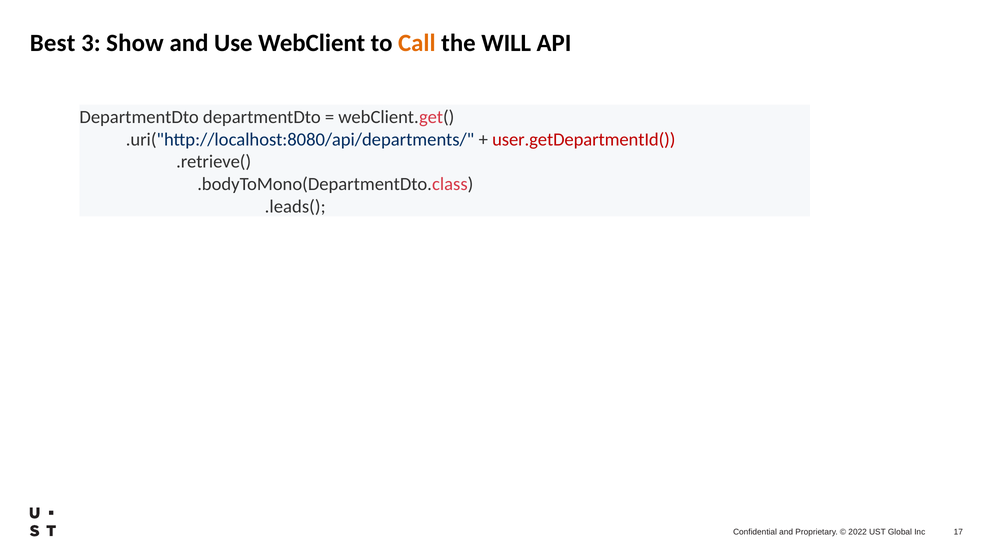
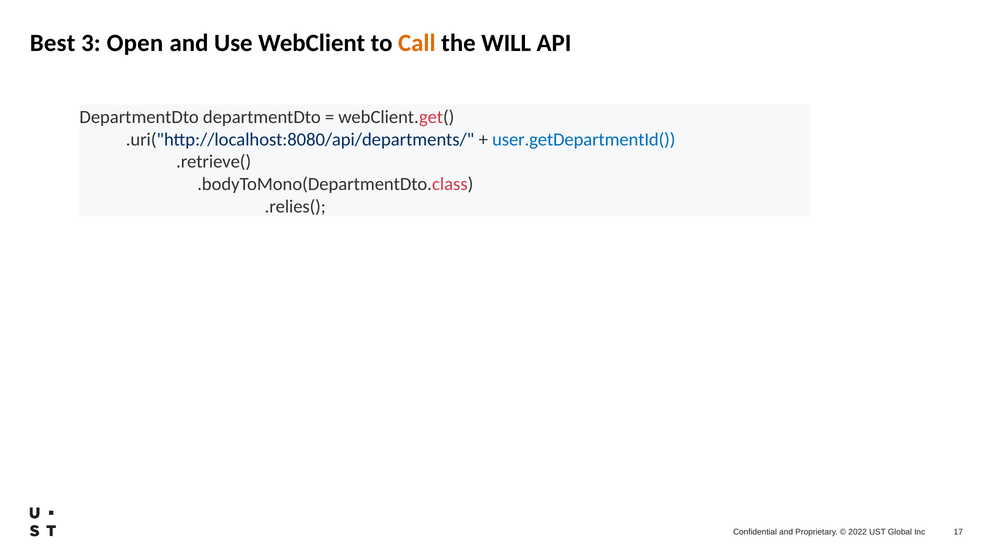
Show: Show -> Open (135, 43)
user.getDepartmentId( colour: red -> blue (584, 140)
.leads(: .leads( -> .relies( (295, 207)
